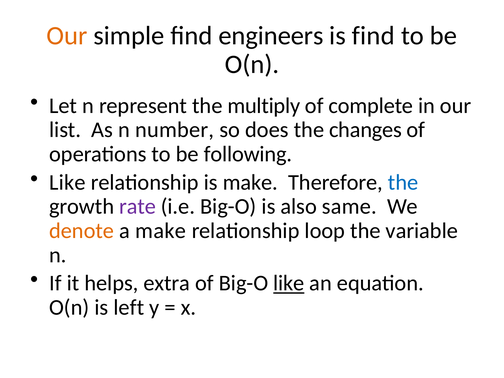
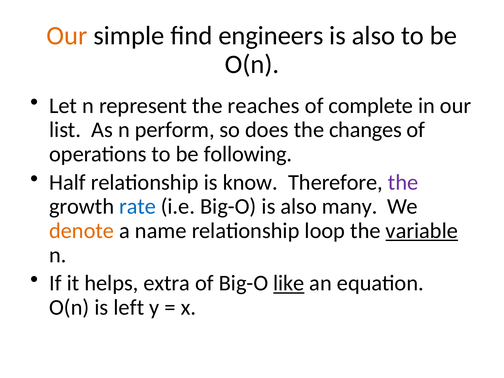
find: find -> also (373, 36)
multiply: multiply -> reaches (264, 106)
number: number -> perform (175, 130)
Like: Like -> Half (67, 182)
is make: make -> know (250, 182)
the colour: blue -> purple (403, 182)
rate colour: purple -> blue (138, 207)
same: same -> many (350, 207)
a make: make -> name (161, 231)
variable underline: none -> present (422, 231)
